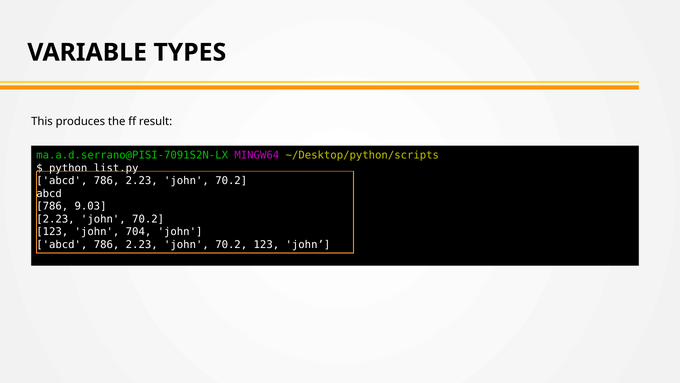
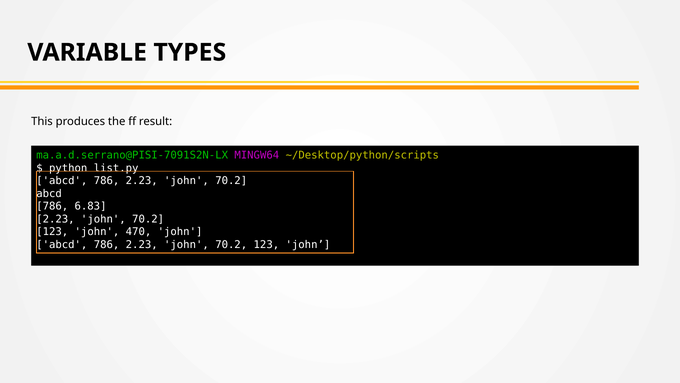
9.03: 9.03 -> 6.83 (91, 206)
704: 704 -> 470 (139, 232)
